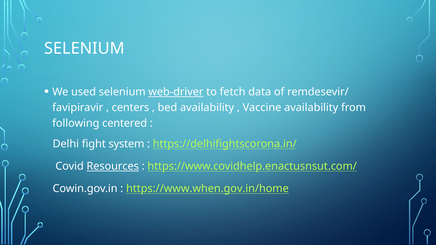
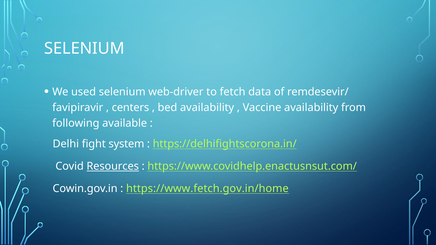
web-driver underline: present -> none (176, 92)
centered: centered -> available (125, 123)
https://www.when.gov.in/home: https://www.when.gov.in/home -> https://www.fetch.gov.in/home (207, 189)
